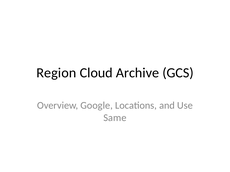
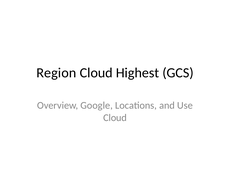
Archive: Archive -> Highest (137, 73)
Same: Same -> Cloud (115, 118)
